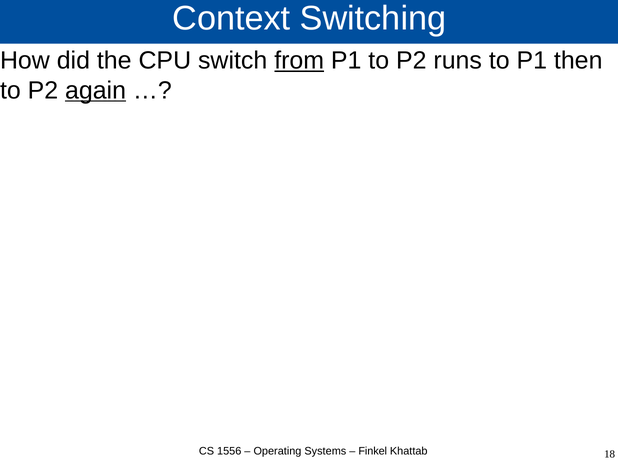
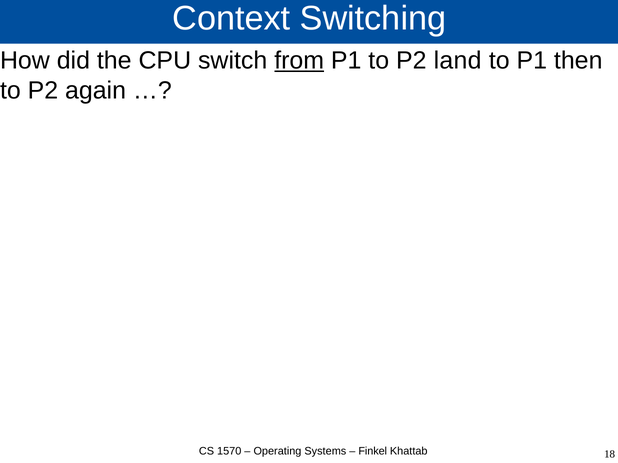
runs: runs -> land (458, 60)
again underline: present -> none (96, 90)
1556: 1556 -> 1570 (229, 452)
